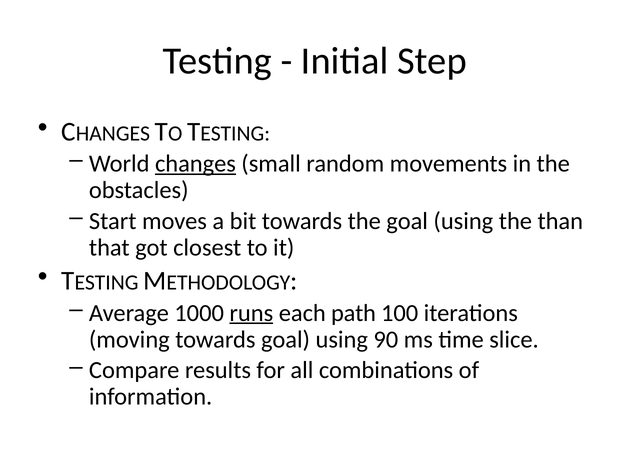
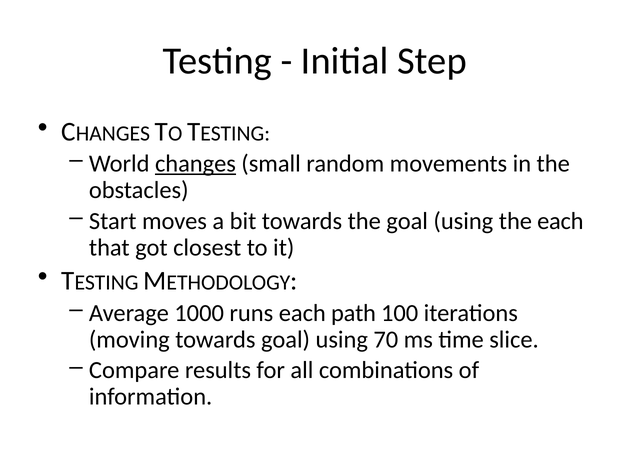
the than: than -> each (560, 221)
runs underline: present -> none (251, 313)
90: 90 -> 70 (386, 339)
